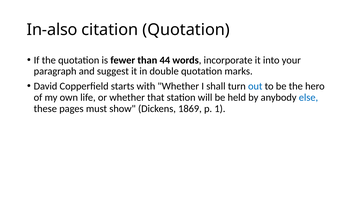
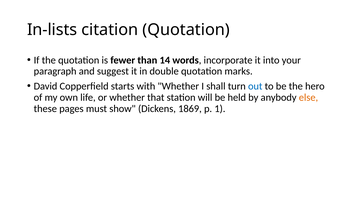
In-also: In-also -> In-lists (52, 30)
44: 44 -> 14 (165, 60)
else colour: blue -> orange (308, 97)
